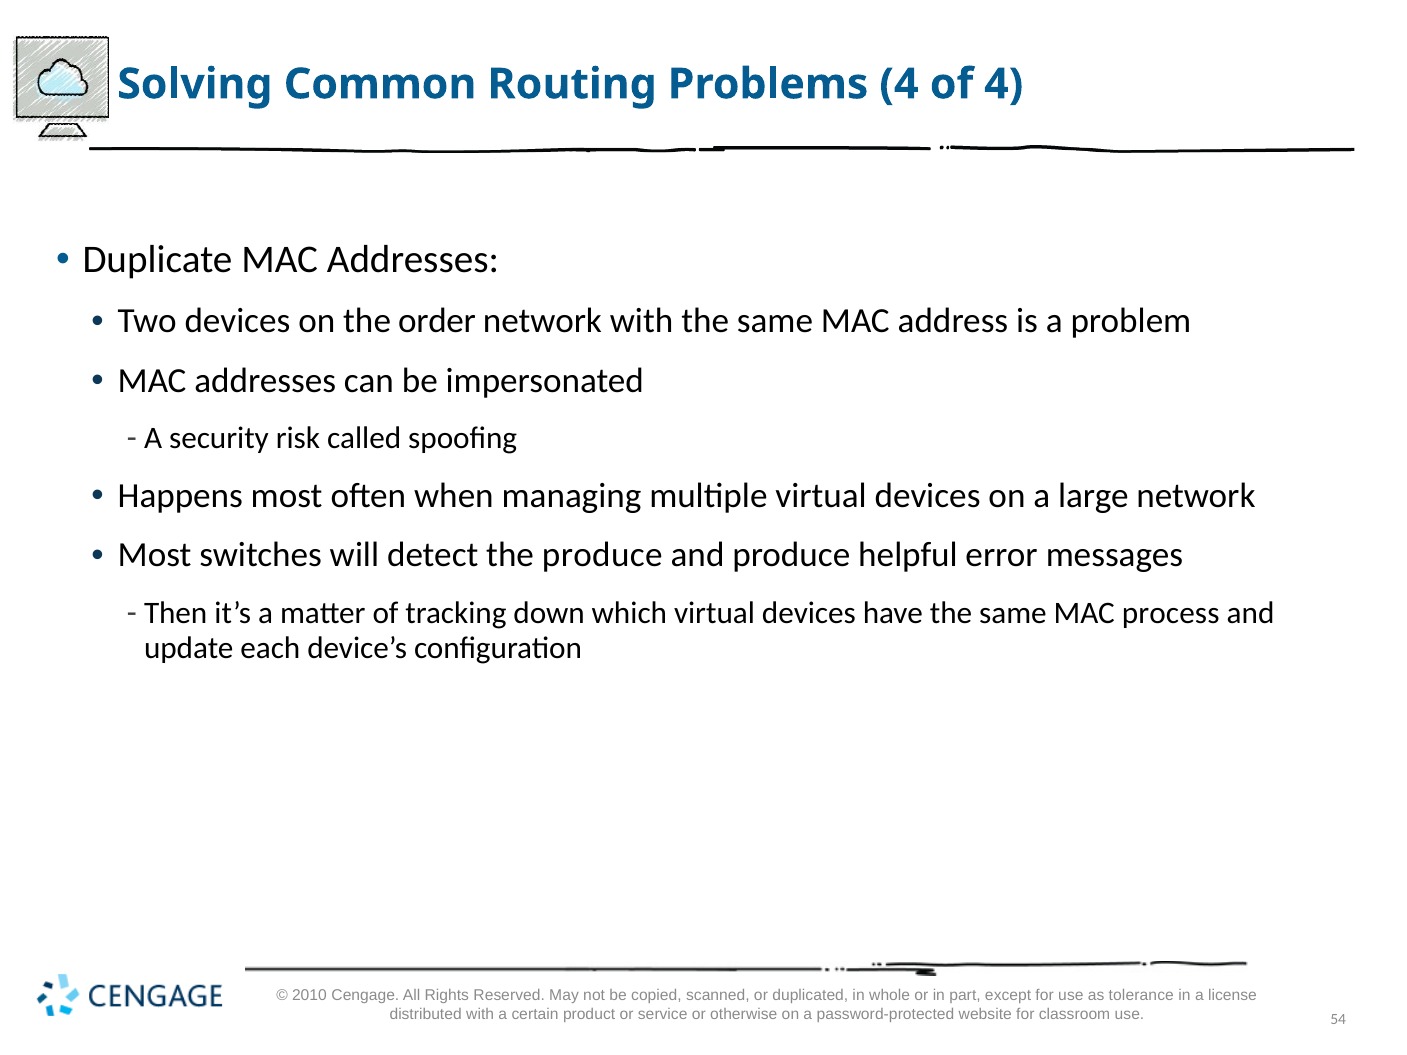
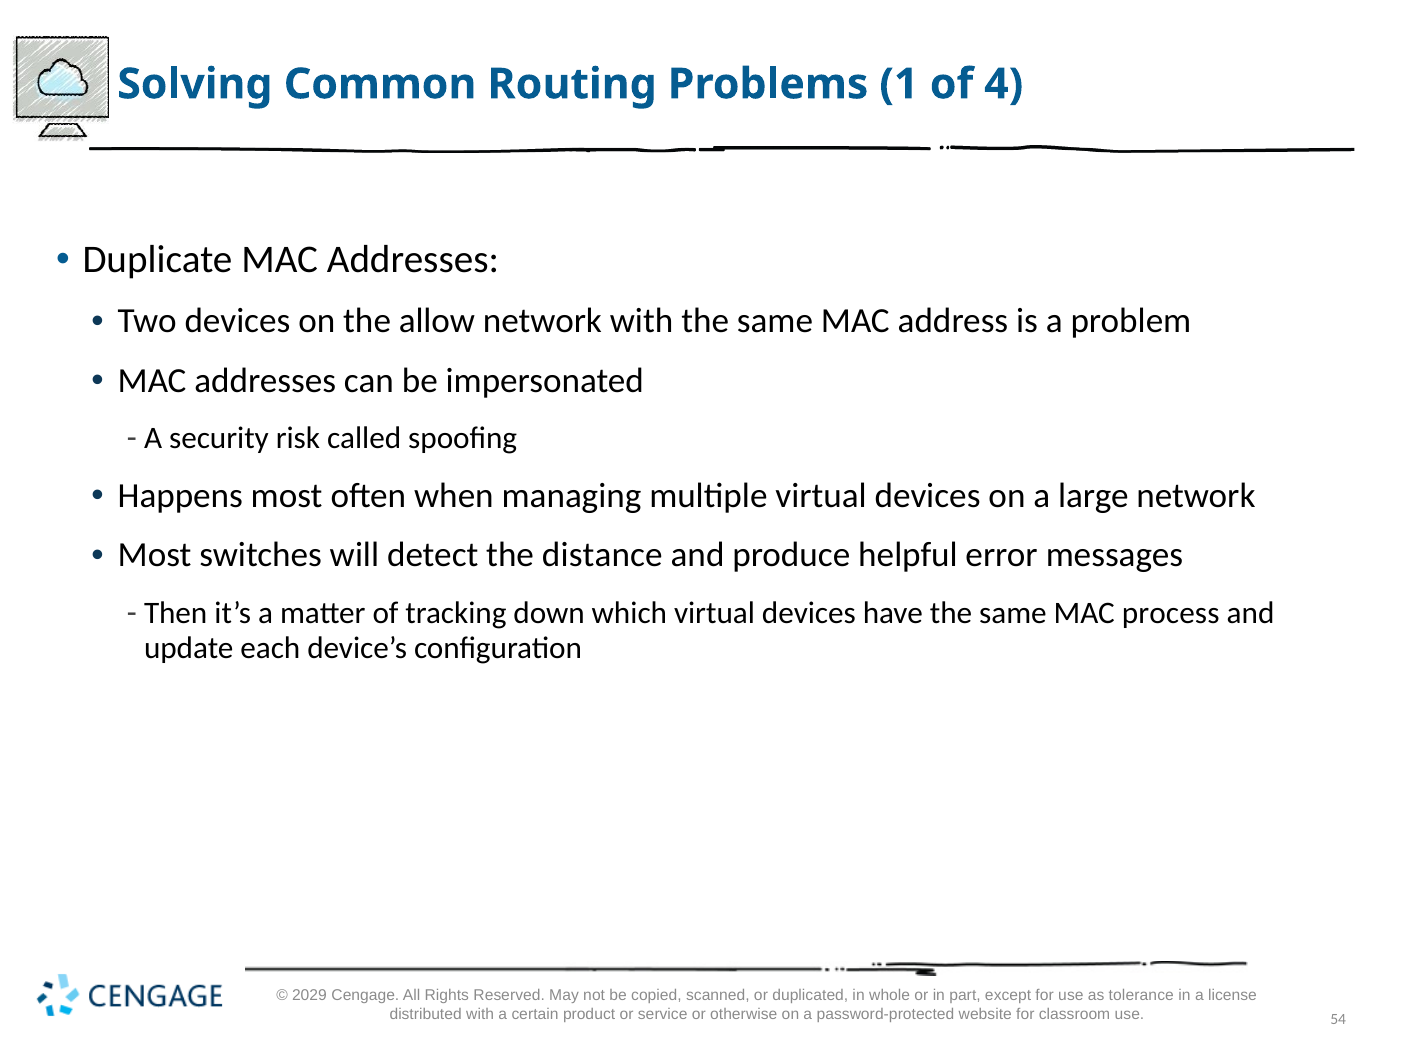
Problems 4: 4 -> 1 (899, 84)
order: order -> allow (437, 321)
the produce: produce -> distance (602, 556)
2010: 2010 -> 2029 (309, 995)
